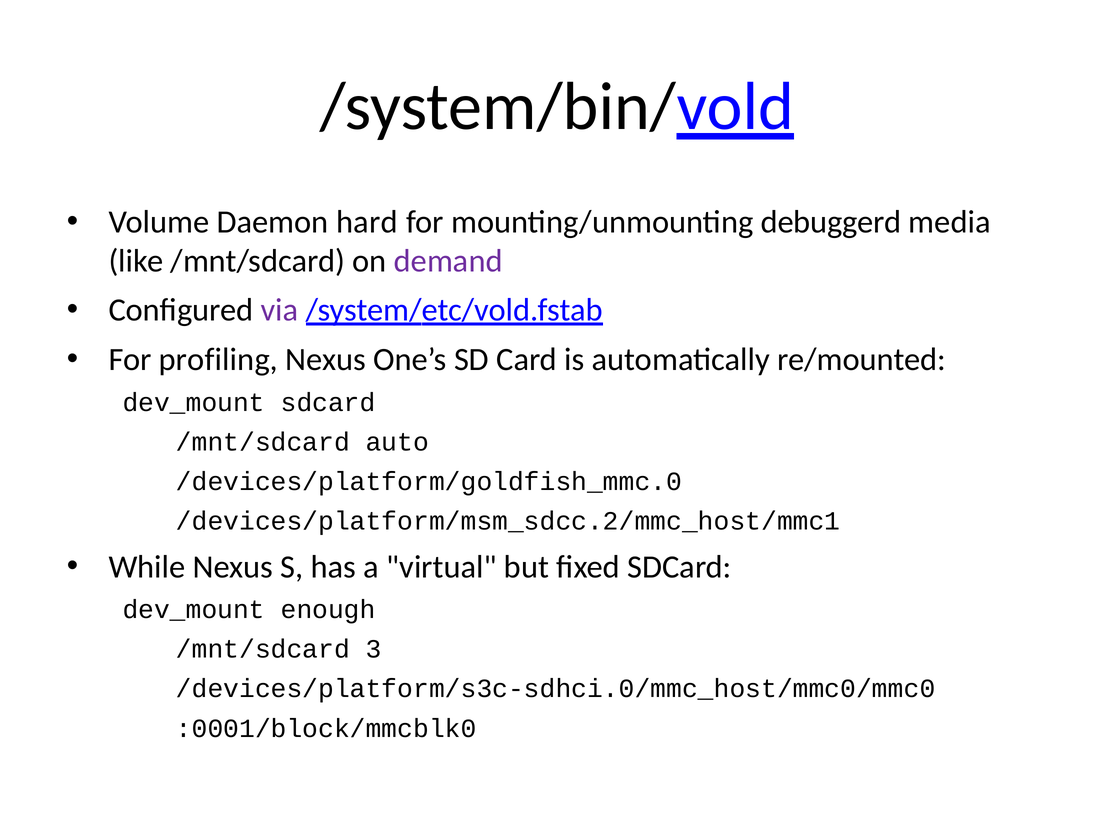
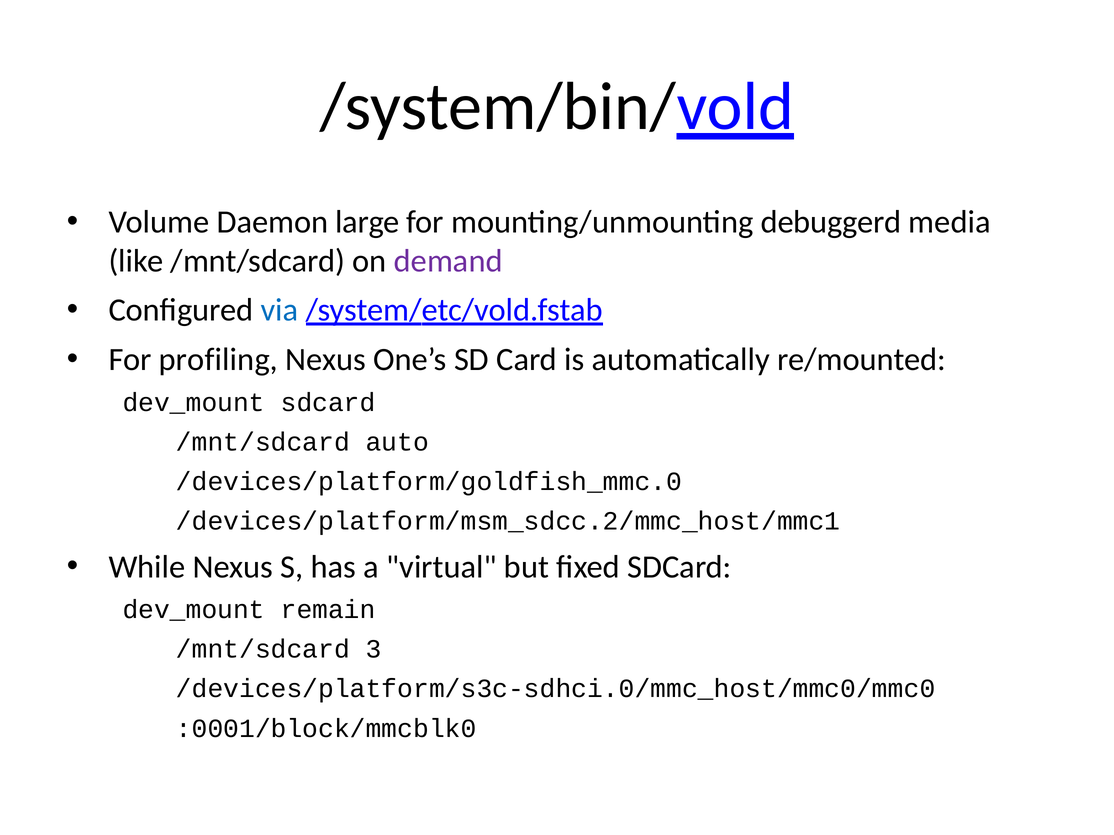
hard: hard -> large (367, 222)
via colour: purple -> blue (280, 310)
enough: enough -> remain (328, 610)
